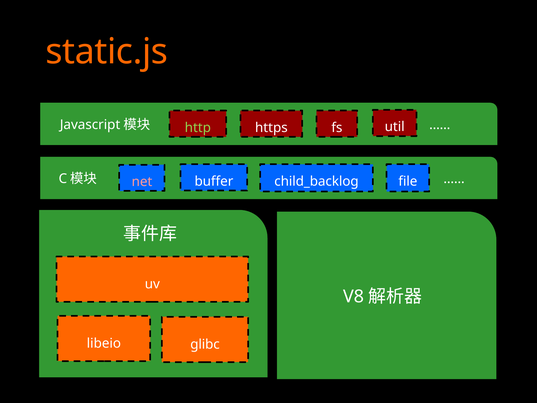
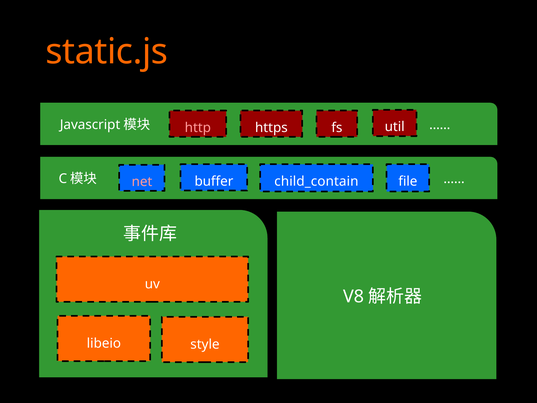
http colour: light green -> pink (198, 128)
child_backlog: child_backlog -> child_contain (316, 181)
glibc: glibc -> style (205, 344)
